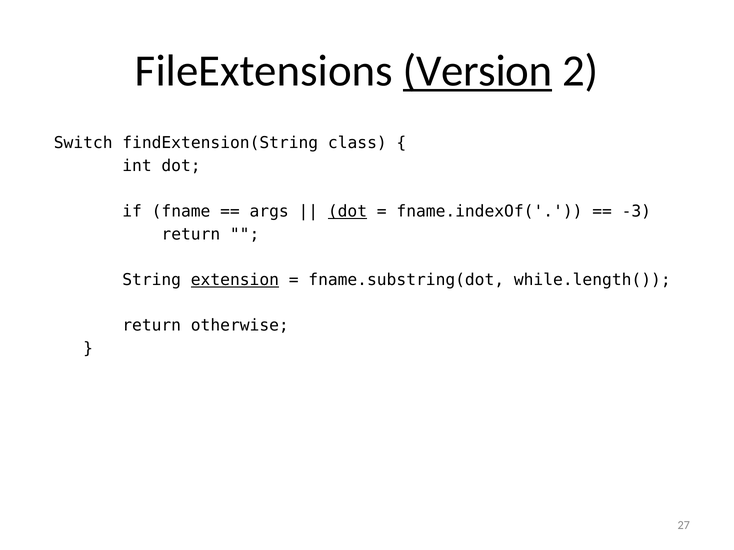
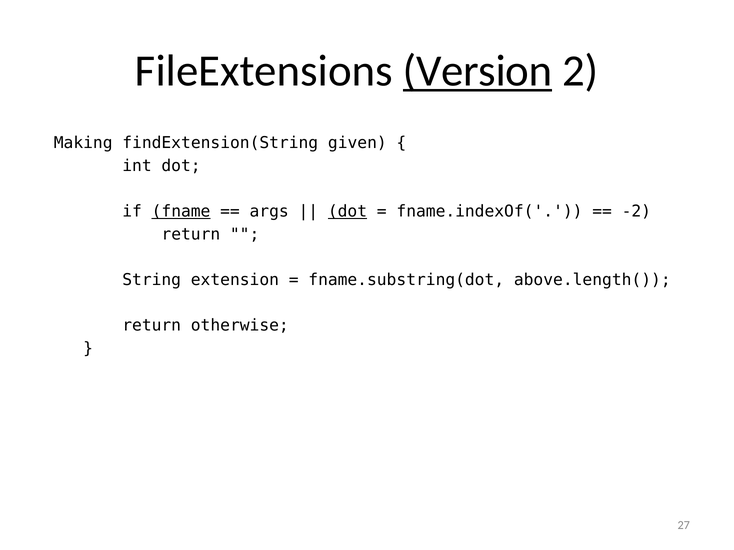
Switch: Switch -> Making (83, 143)
class: class -> given (357, 143)
fname underline: none -> present (181, 212)
-3: -3 -> -2 (636, 212)
extension underline: present -> none (235, 280)
while.length(: while.length( -> above.length( (592, 280)
